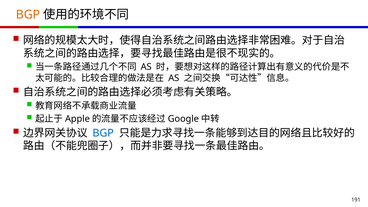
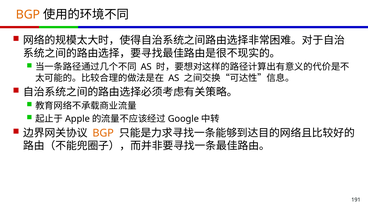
BGP colour: blue -> orange (103, 133)
